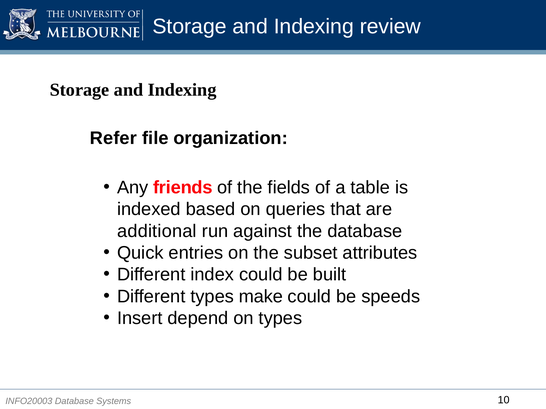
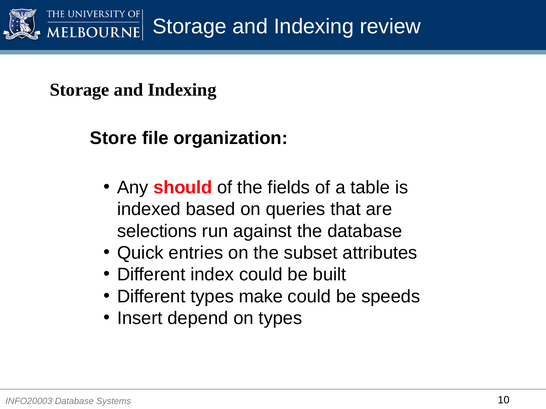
Refer: Refer -> Store (113, 138)
friends: friends -> should (183, 188)
additional: additional -> selections (157, 231)
